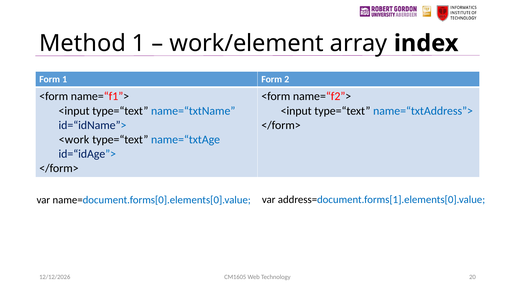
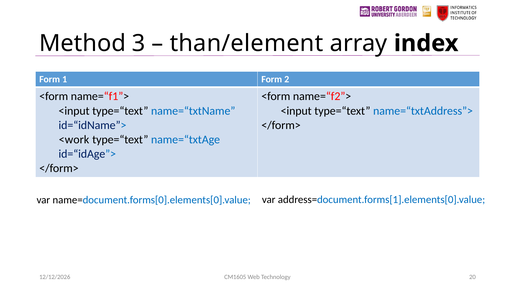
Method 1: 1 -> 3 (139, 43)
work/element: work/element -> than/element (246, 43)
